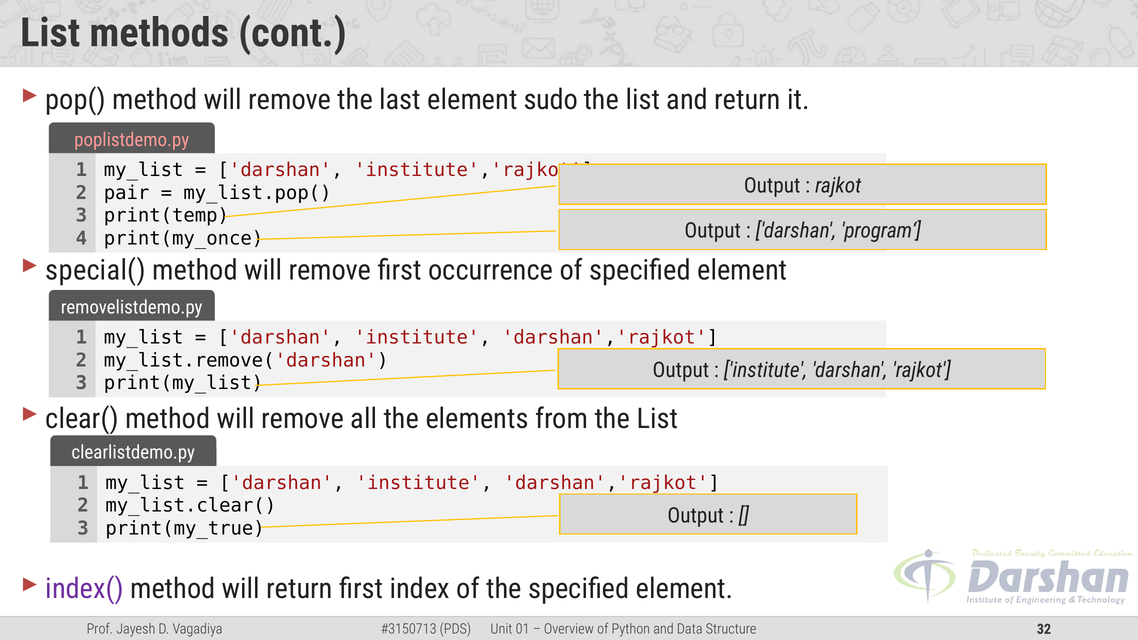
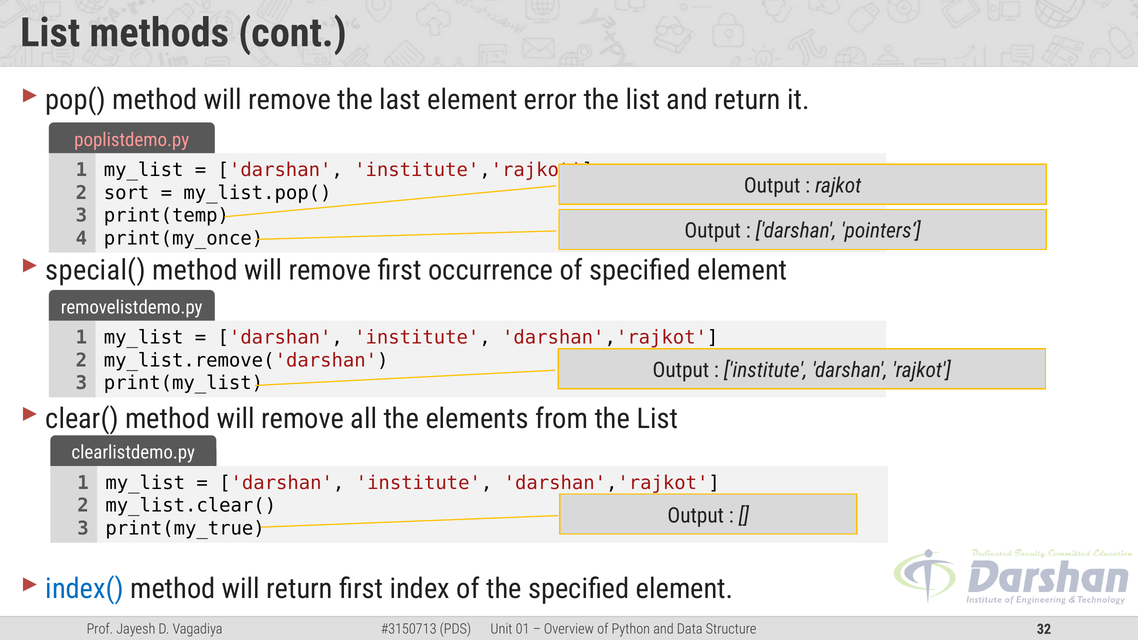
sudo: sudo -> error (551, 100)
pair: pair -> sort (127, 193)
program‘: program‘ -> pointers‘ (881, 231)
index( colour: purple -> blue (85, 589)
